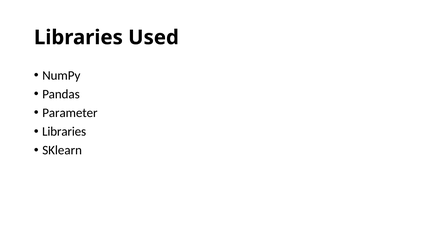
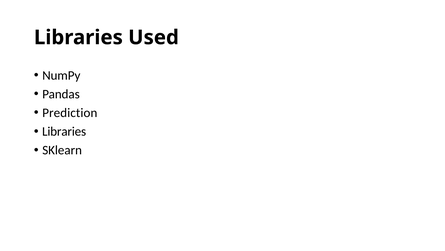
Parameter: Parameter -> Prediction (70, 113)
